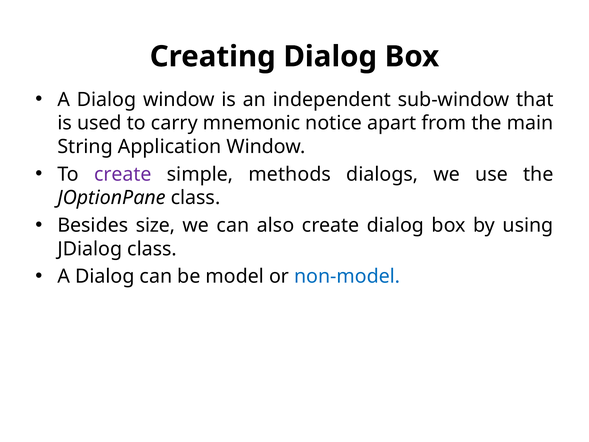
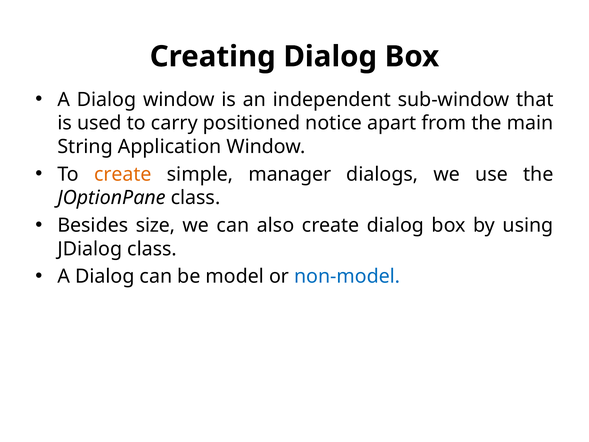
mnemonic: mnemonic -> positioned (252, 123)
create colour: purple -> orange (123, 174)
methods: methods -> manager (290, 174)
